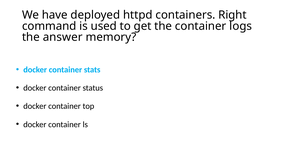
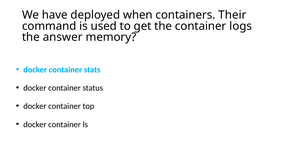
httpd: httpd -> when (138, 15)
Right: Right -> Their (232, 15)
